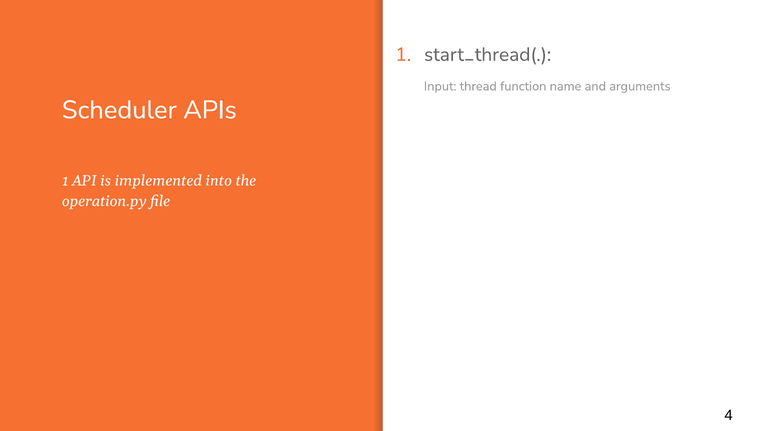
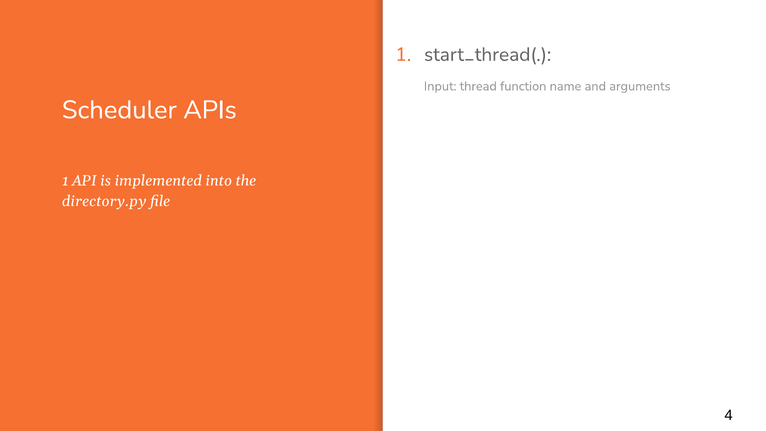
operation.py: operation.py -> directory.py (104, 201)
